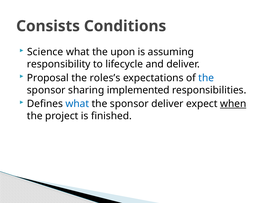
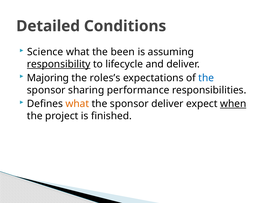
Consists: Consists -> Detailed (48, 26)
upon: upon -> been (123, 52)
responsibility underline: none -> present (59, 64)
Proposal: Proposal -> Majoring (48, 78)
implemented: implemented -> performance (138, 90)
what colour: blue -> orange (77, 103)
